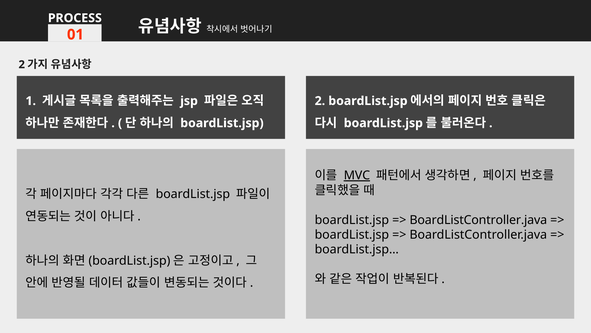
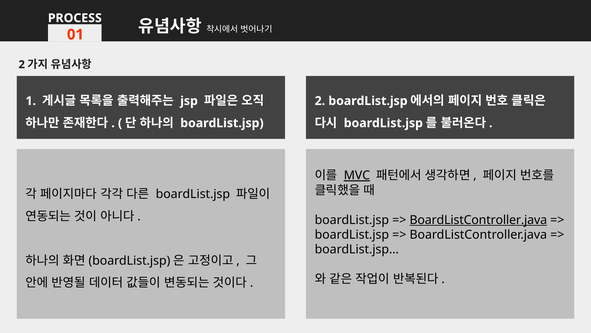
BoardListController.java underline: none -> present (478, 220)
